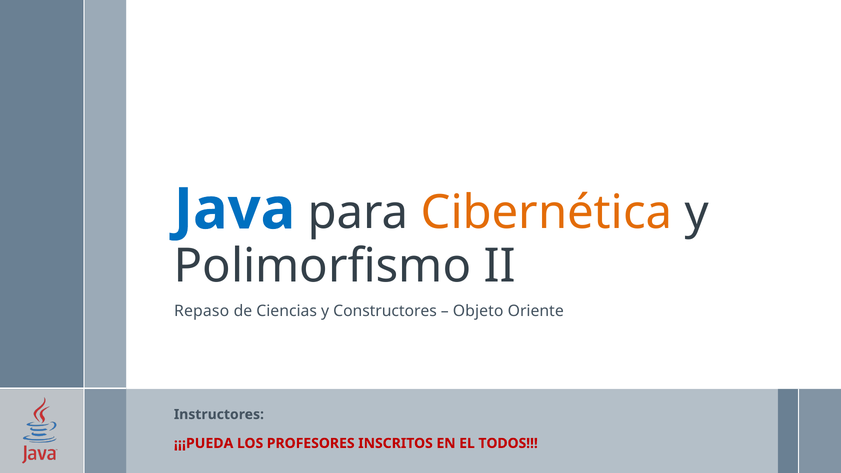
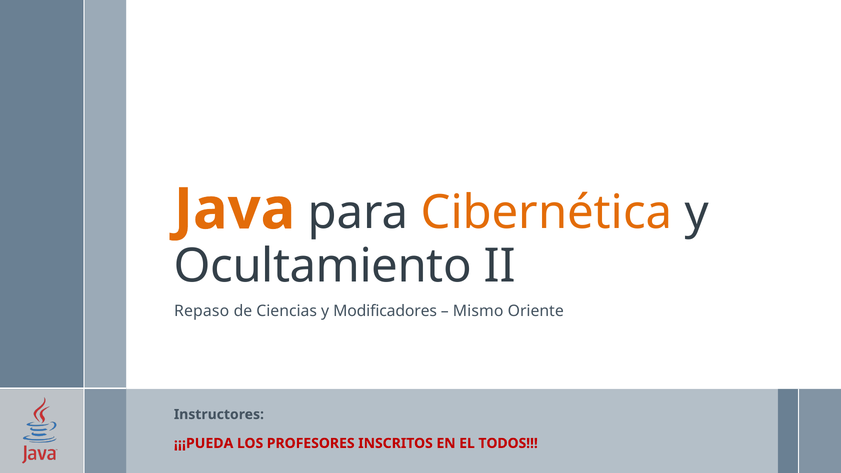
Java colour: blue -> orange (235, 209)
Polimorfismo: Polimorfismo -> Ocultamiento (323, 266)
Constructores: Constructores -> Modificadores (385, 311)
Objeto: Objeto -> Mismo (478, 311)
